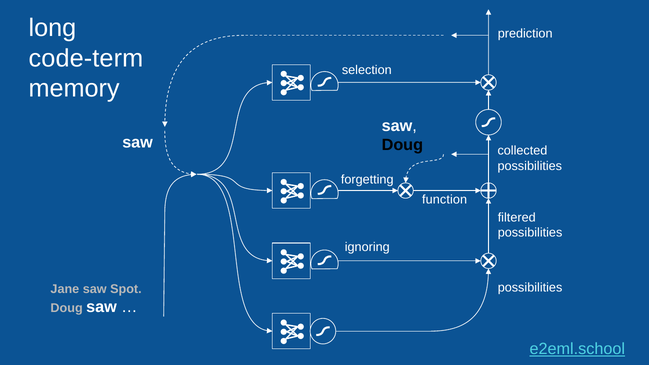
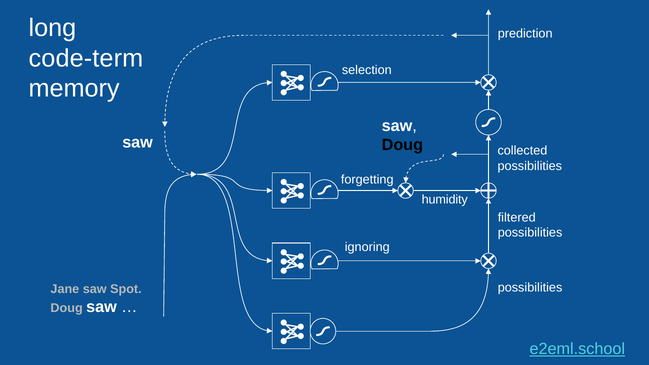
function: function -> humidity (445, 199)
